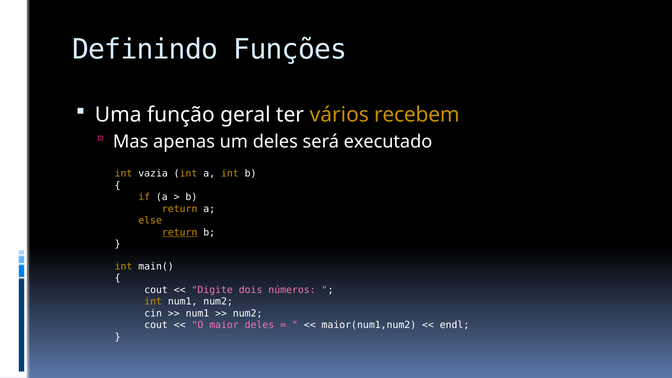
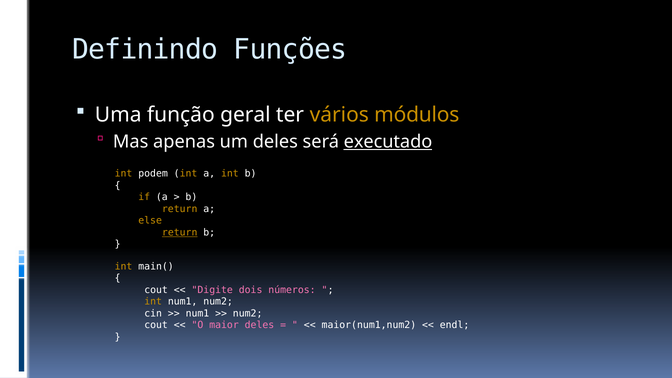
recebem: recebem -> módulos (417, 115)
executado underline: none -> present (388, 142)
vazia: vazia -> podem (153, 174)
